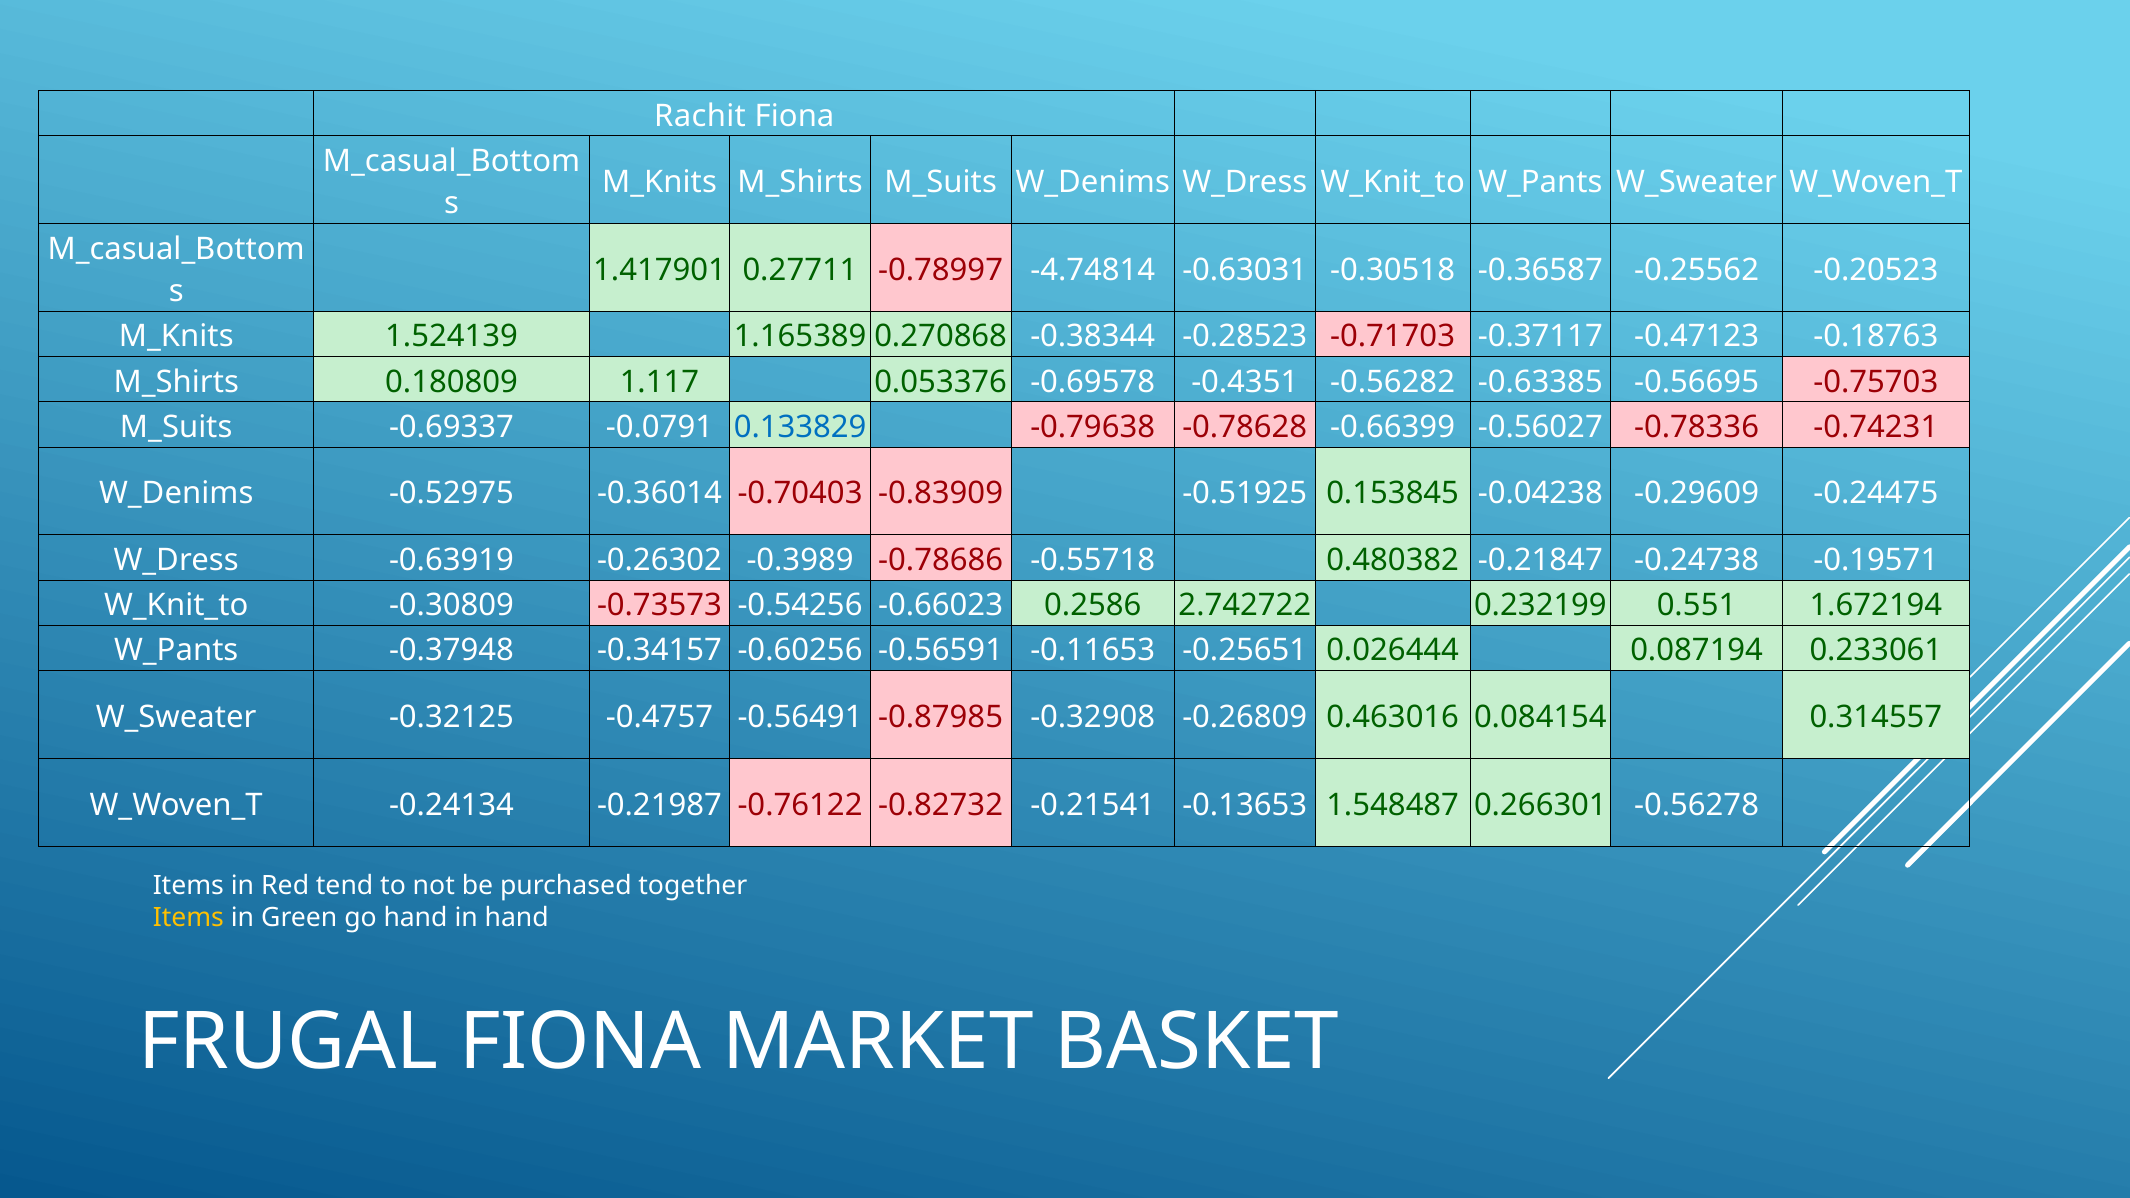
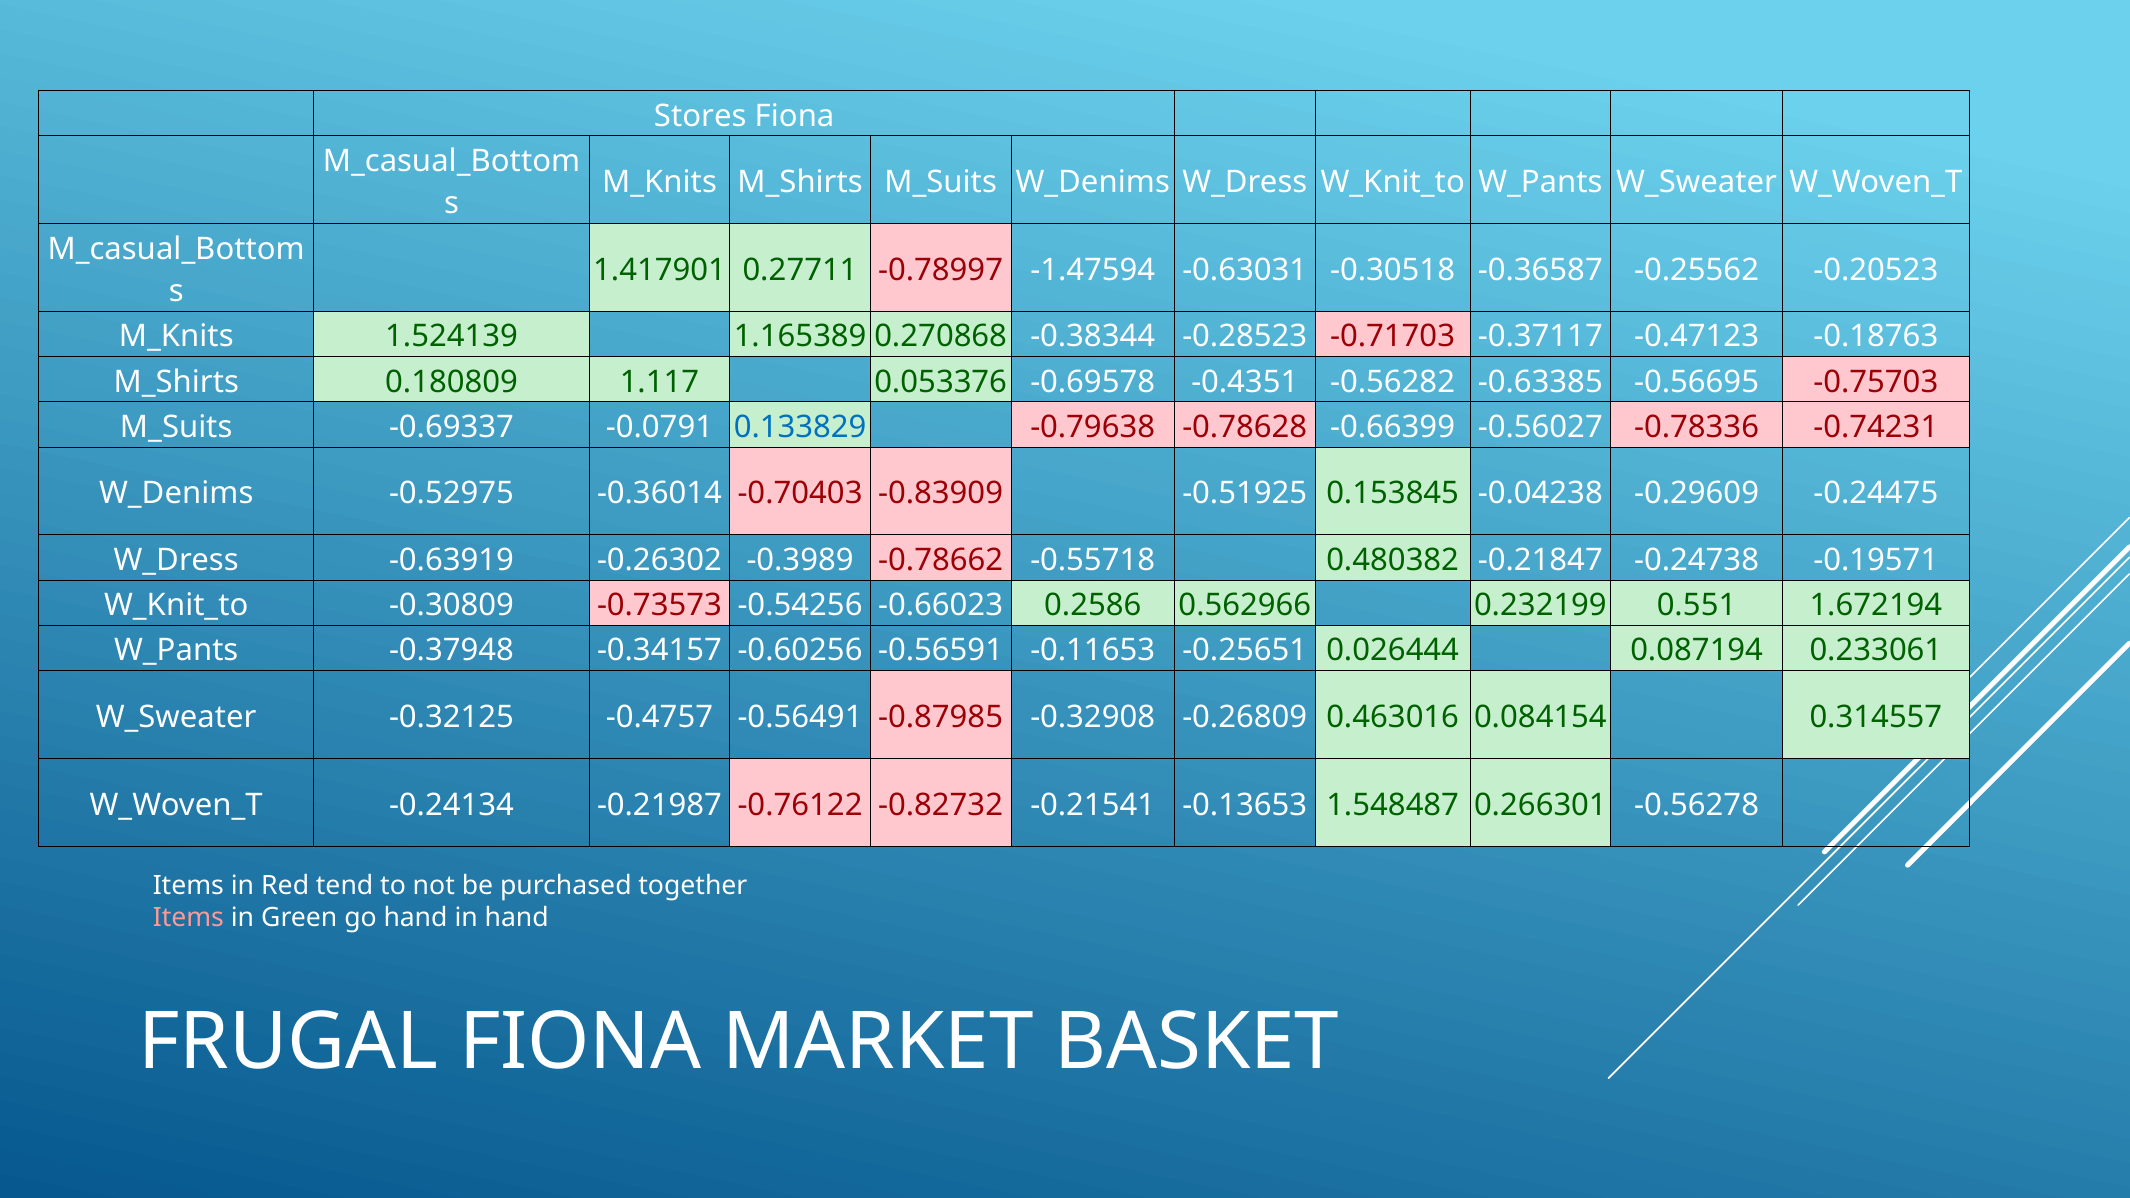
Rachit: Rachit -> Stores (700, 116)
-4.74814: -4.74814 -> -1.47594 (1093, 270)
-0.78686: -0.78686 -> -0.78662 (941, 560)
2.742722: 2.742722 -> 0.562966 (1245, 605)
Items colour: yellow -> pink (188, 917)
